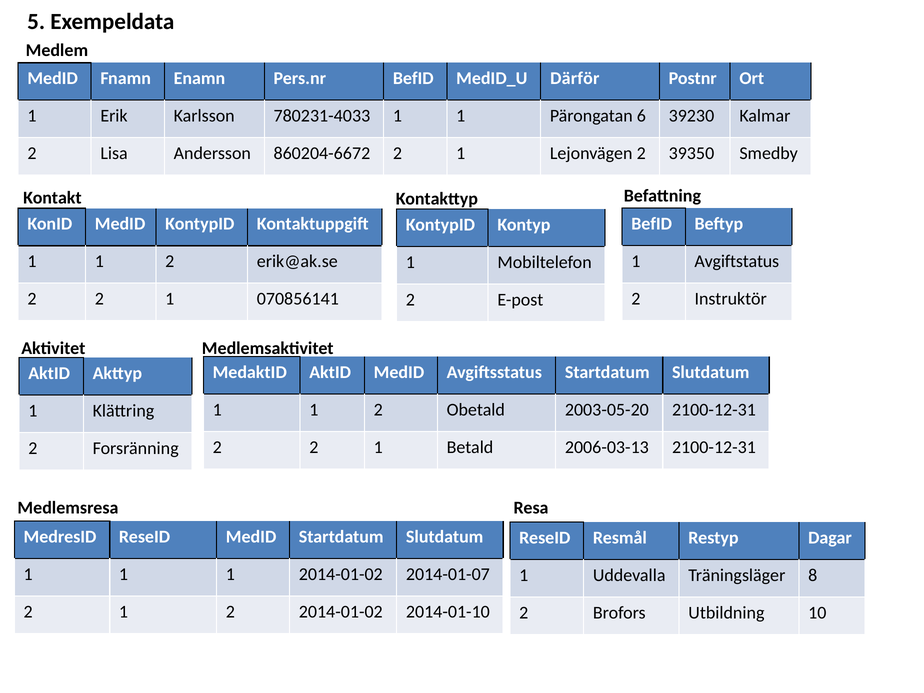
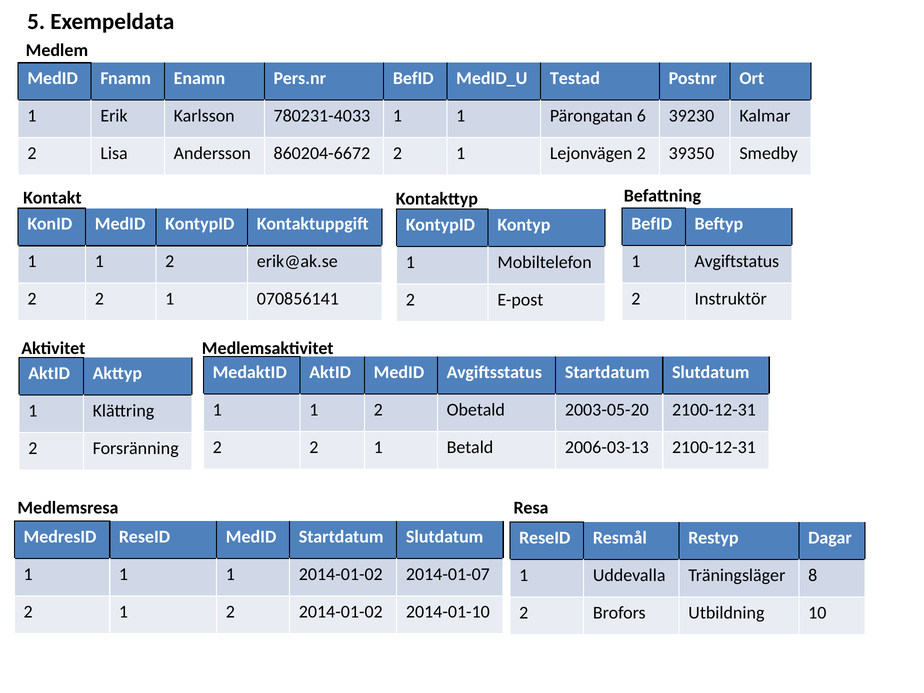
Därför: Därför -> Testad (575, 79)
